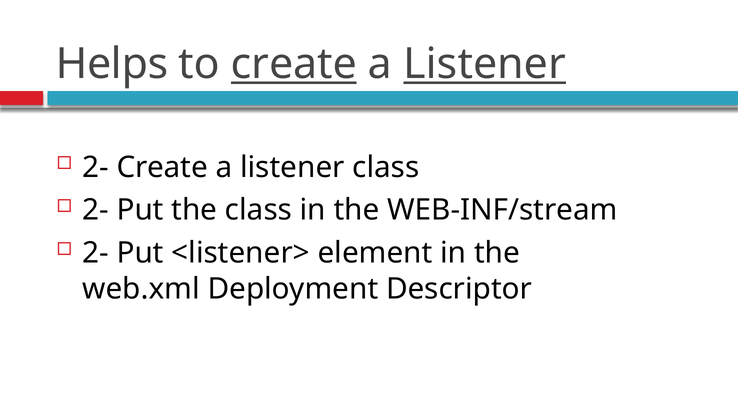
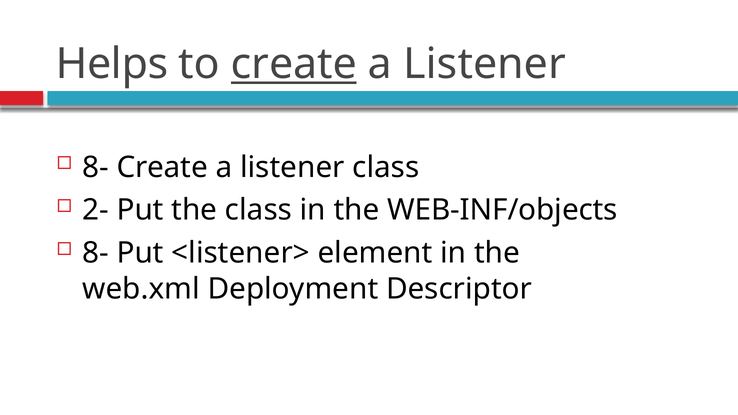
Listener underline: present -> none (485, 64)
2-: 2- -> 8- (96, 167)
WEB-INF/stream: WEB-INF/stream -> WEB-INF/objects (502, 210)
2-: 2- -> 8- (96, 253)
